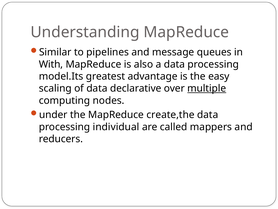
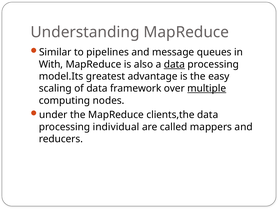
data underline: none -> present (174, 64)
declarative: declarative -> framework (136, 88)
create,the: create,the -> clients,the (171, 115)
